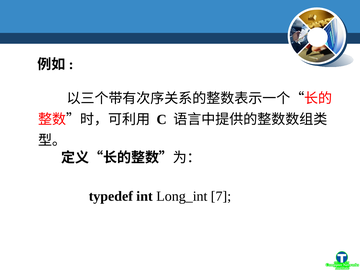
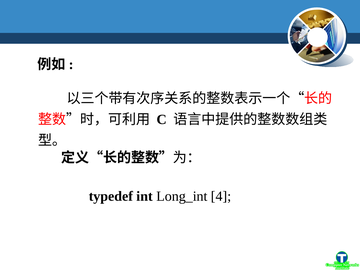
7: 7 -> 4 (221, 196)
